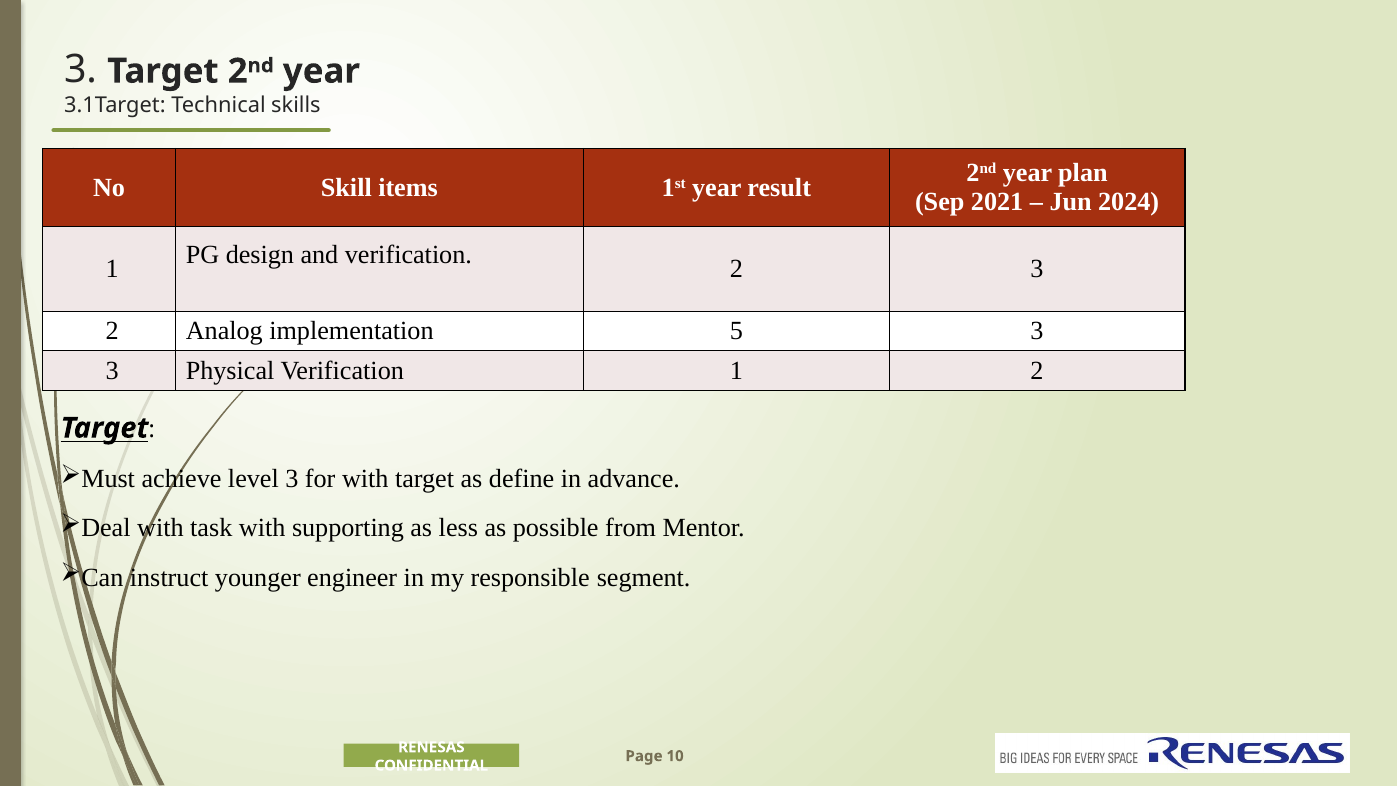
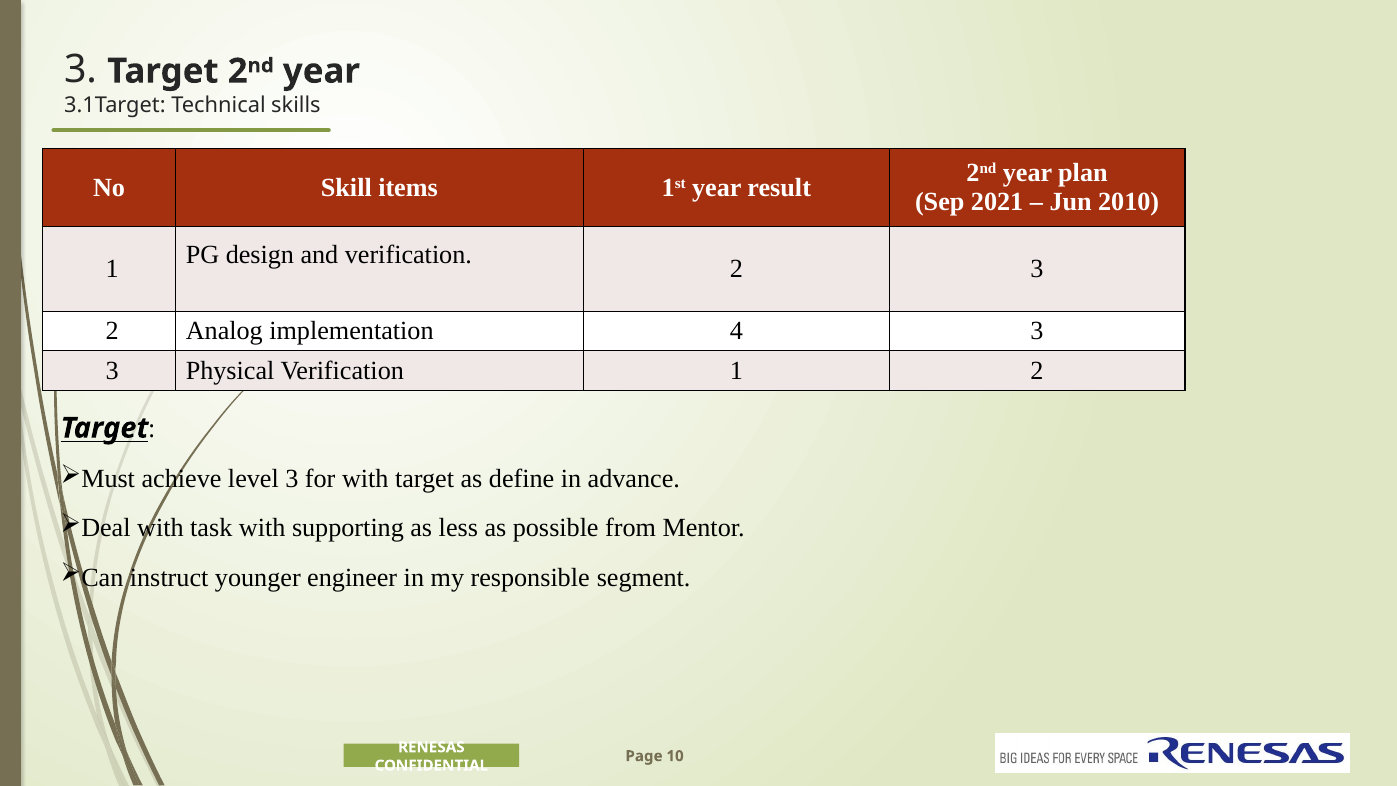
2024: 2024 -> 2010 (1129, 202)
5: 5 -> 4 (736, 331)
